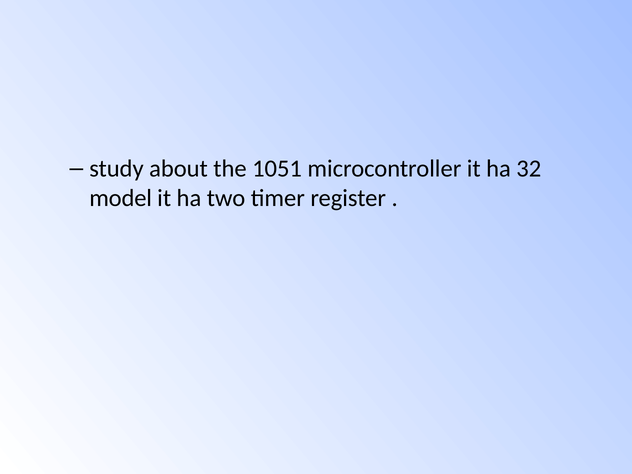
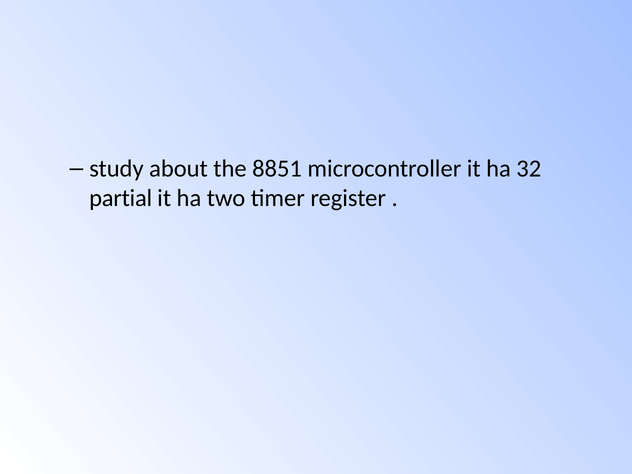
1051: 1051 -> 8851 (277, 169)
model: model -> partial (121, 198)
